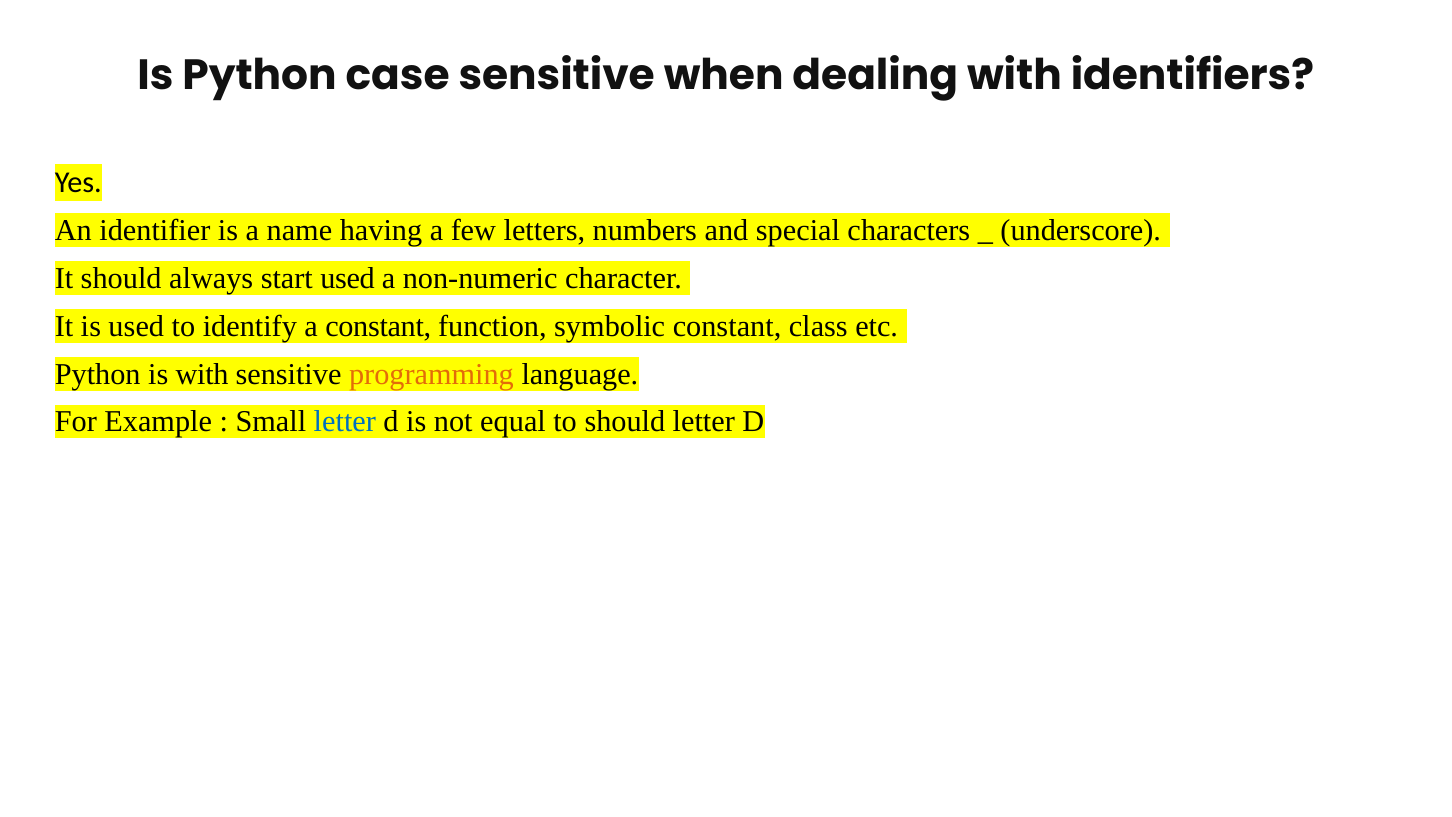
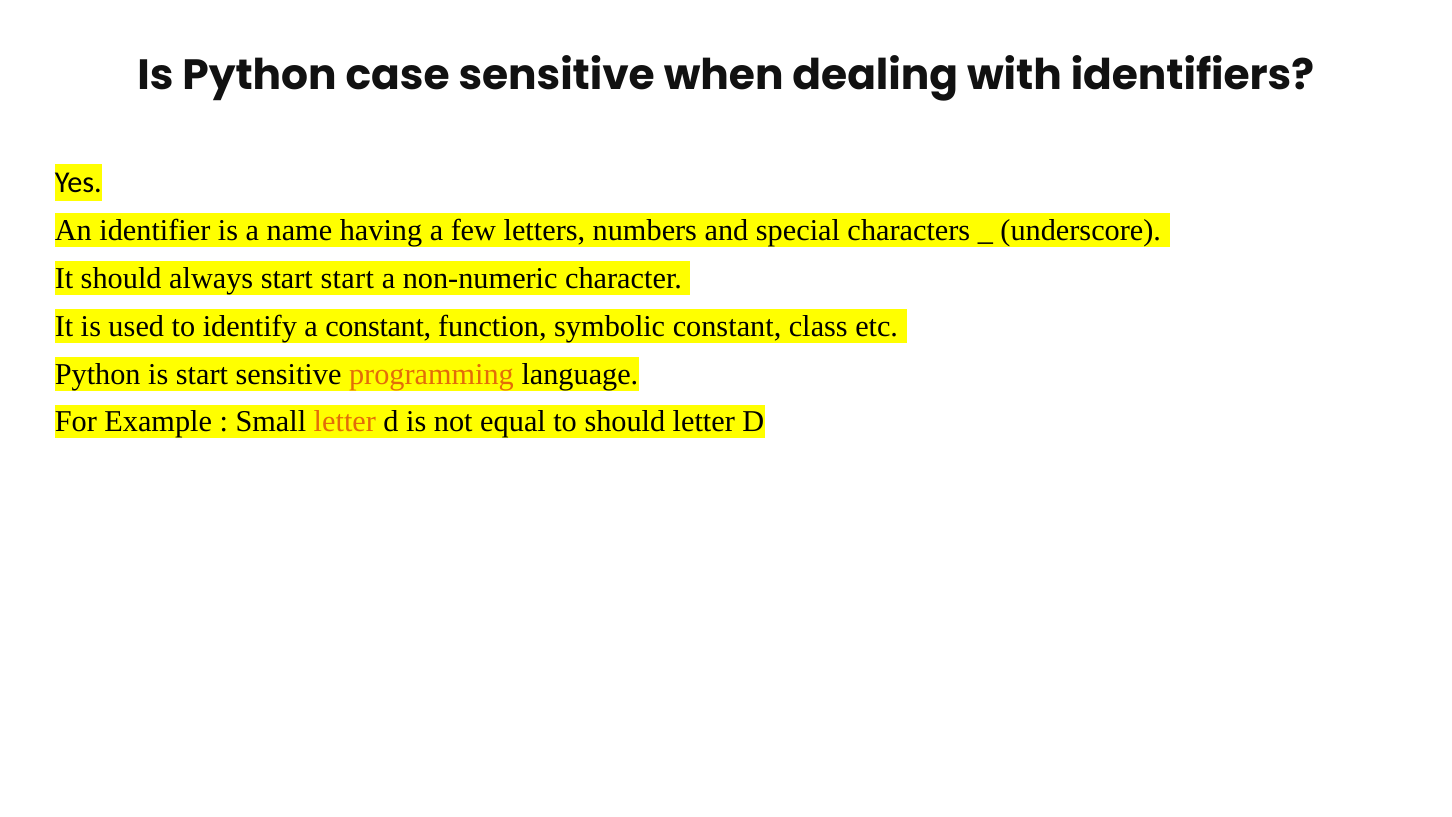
start used: used -> start (347, 278)
is with: with -> start (202, 374)
letter colour: blue -> orange (345, 422)
